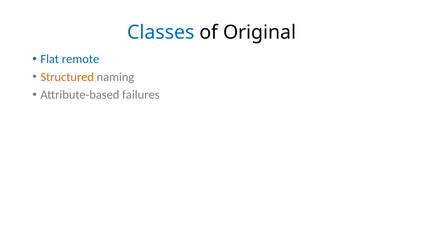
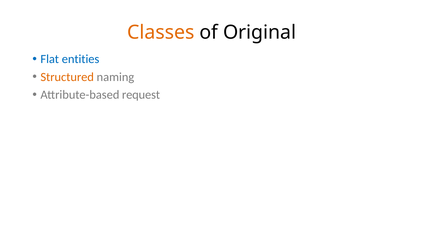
Classes colour: blue -> orange (161, 33)
remote: remote -> entities (81, 59)
failures: failures -> request (141, 95)
